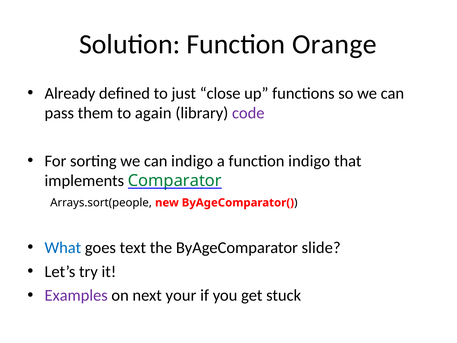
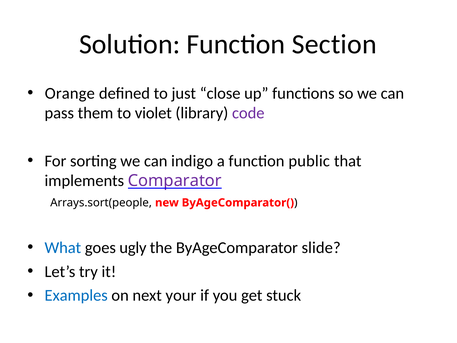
Orange: Orange -> Section (334, 44)
Already: Already -> Orange (70, 93)
again: again -> violet (153, 113)
function indigo: indigo -> public (309, 161)
Comparator colour: green -> purple (175, 181)
text: text -> ugly (133, 248)
Examples colour: purple -> blue (76, 295)
